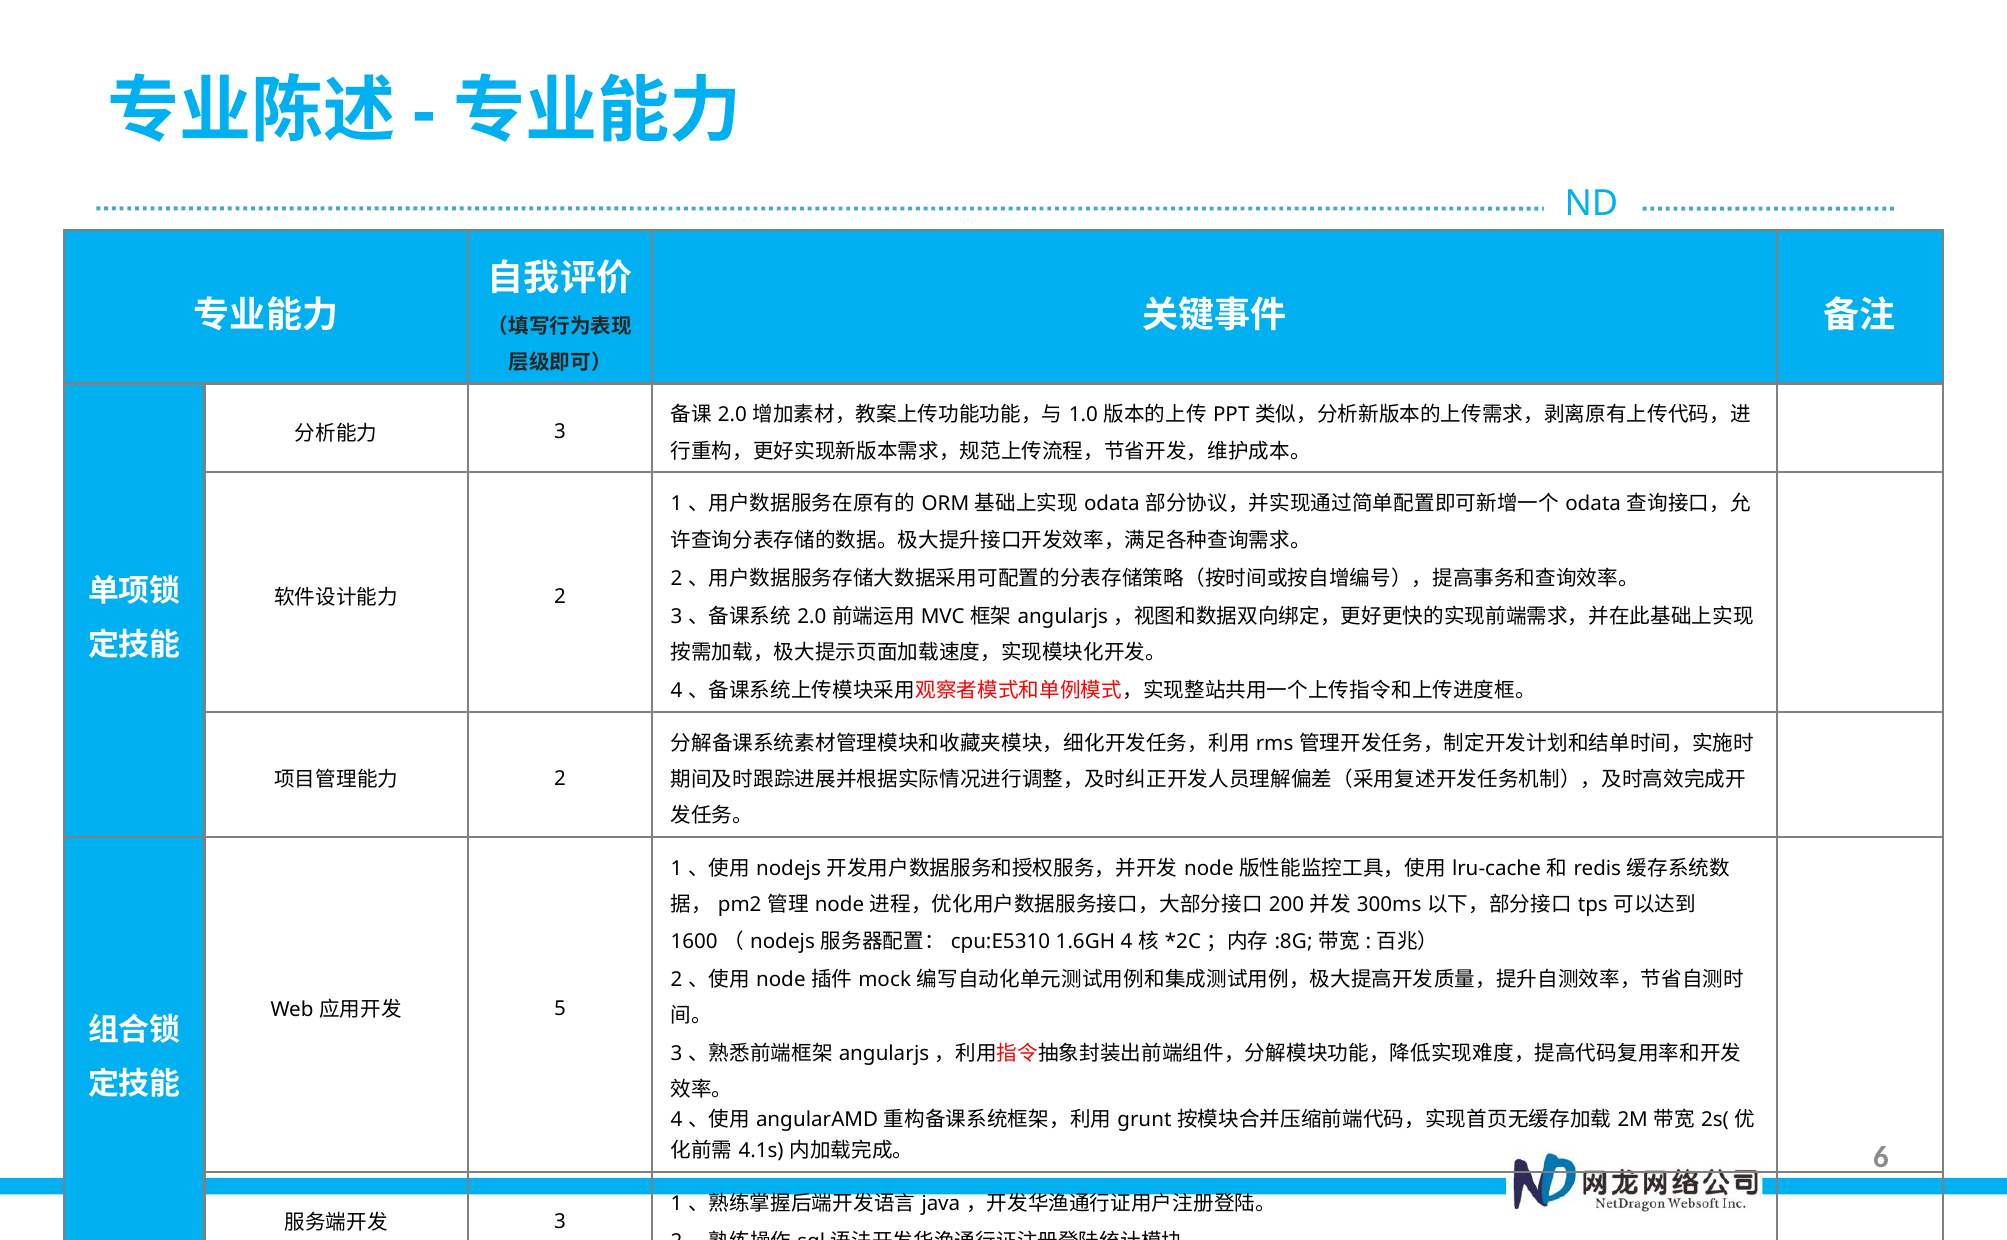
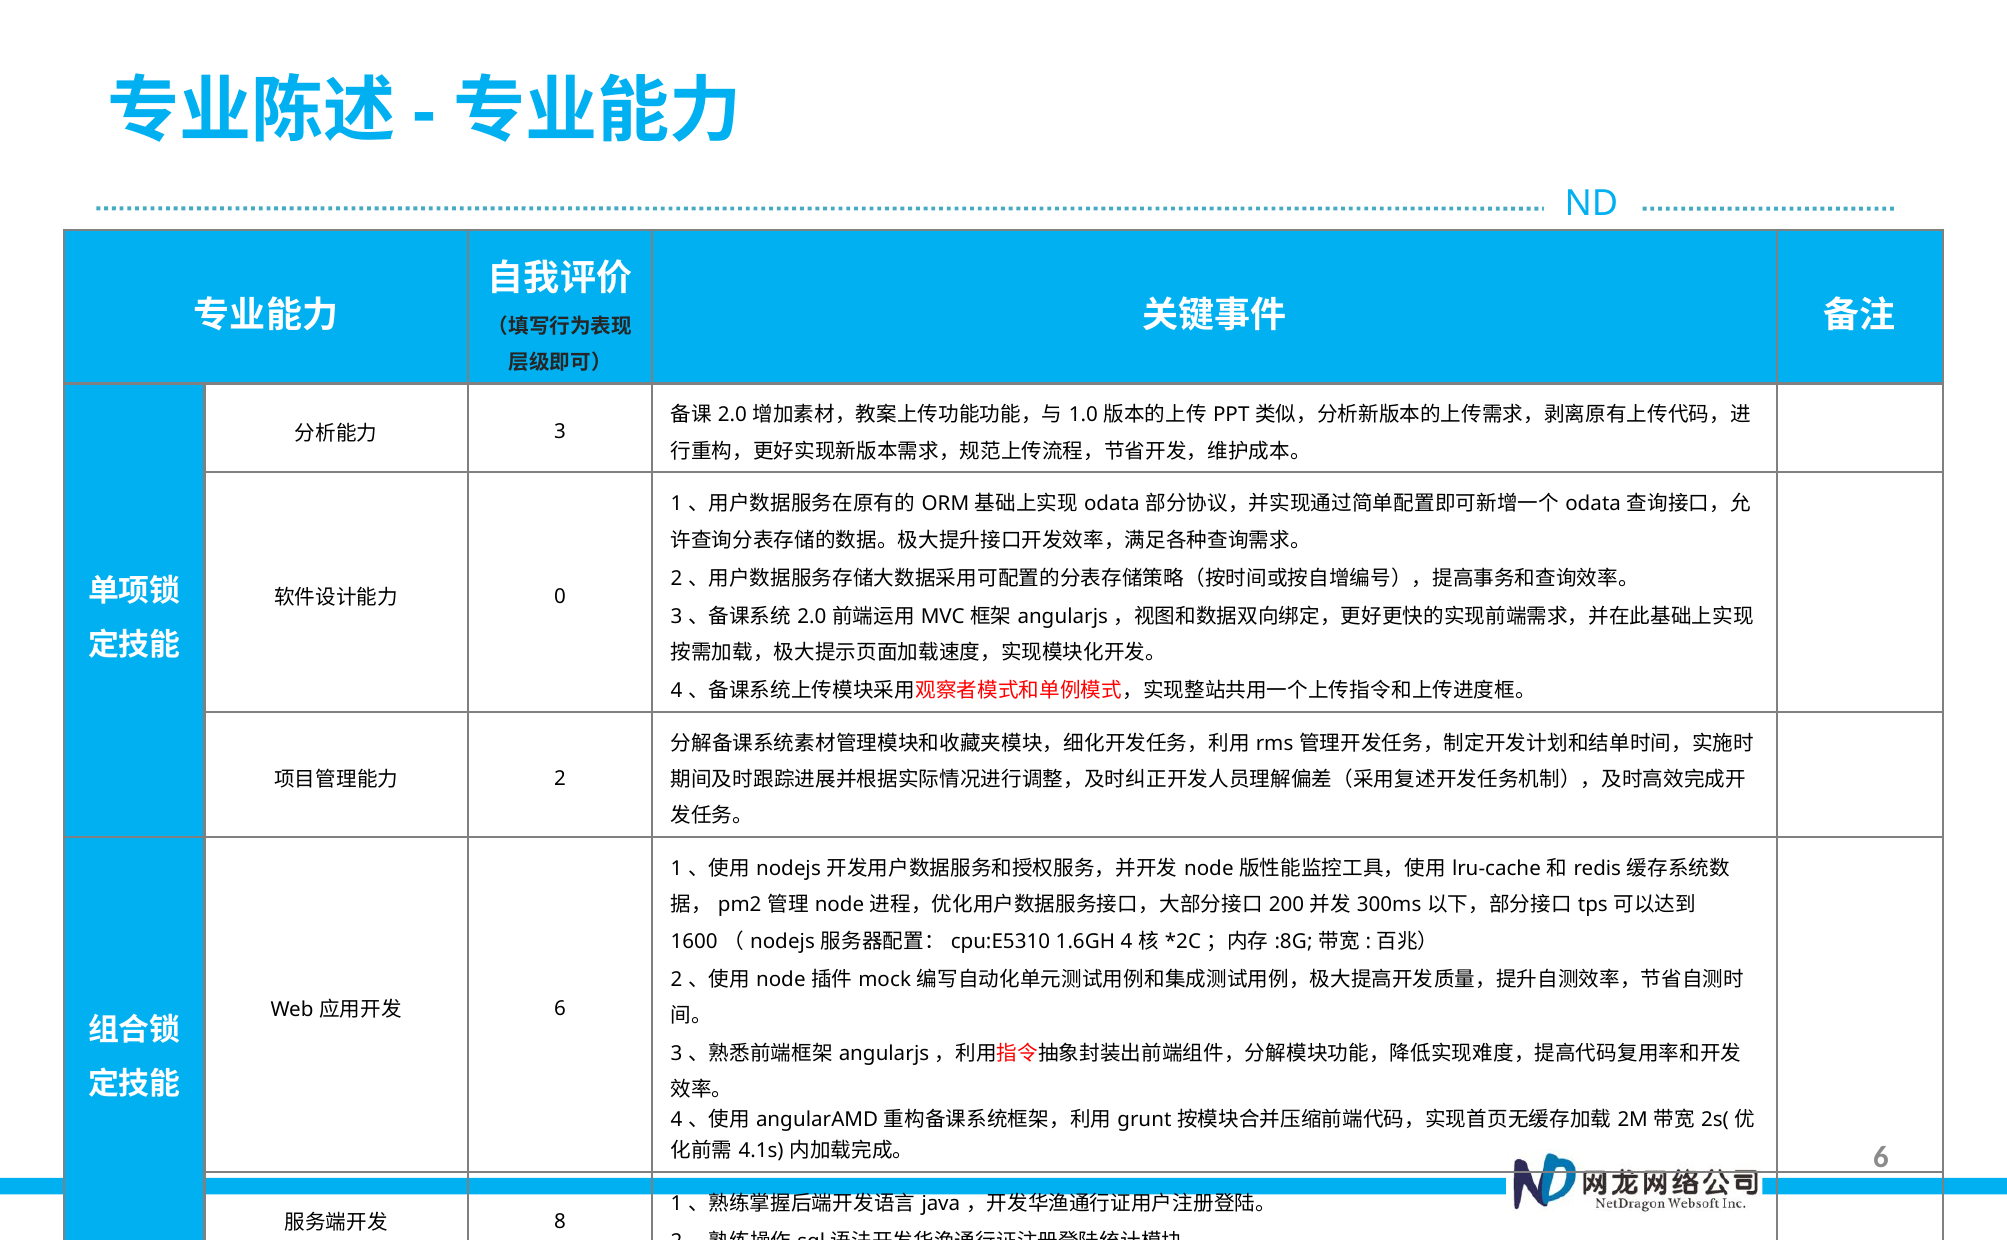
2: 2 -> 0 (560, 596)
5: 5 -> 6 (560, 1009)
3: 3 -> 8 (560, 1222)
